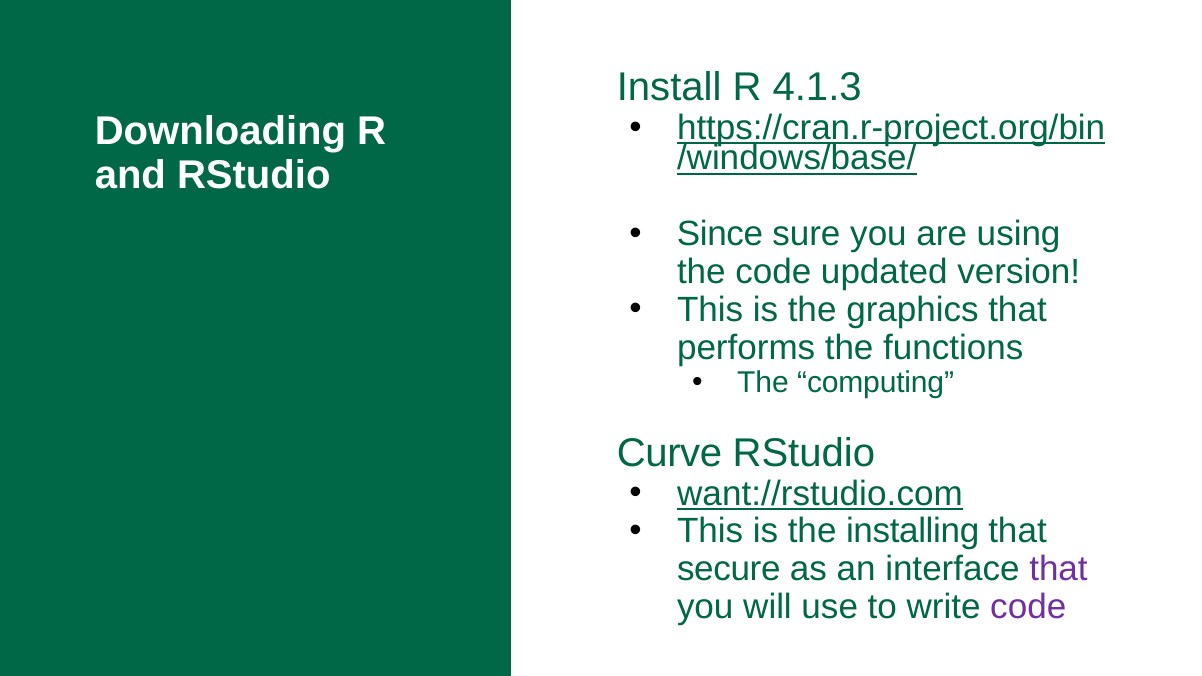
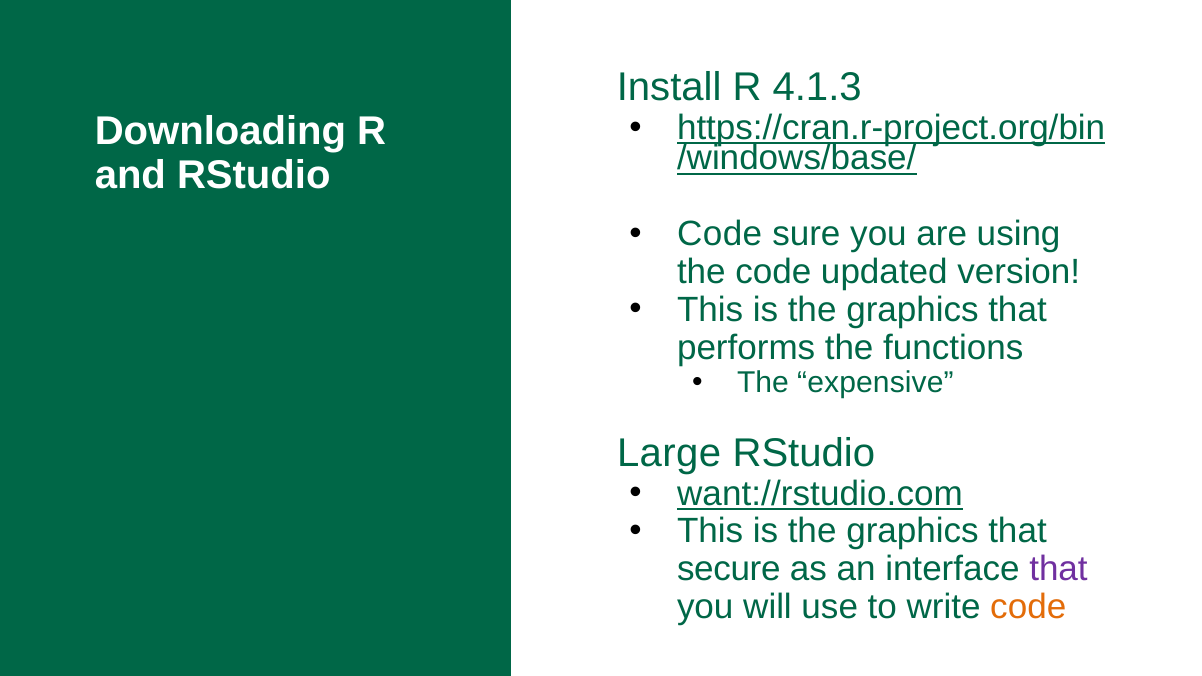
Since: Since -> Code (720, 234)
computing: computing -> expensive (875, 383)
Curve: Curve -> Large (669, 453)
installing: installing -> graphics (912, 531)
code colour: purple -> orange (1028, 607)
